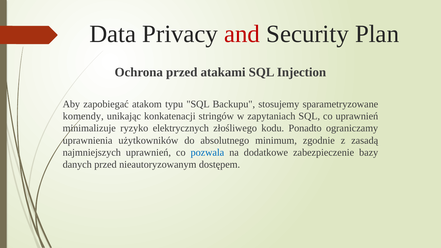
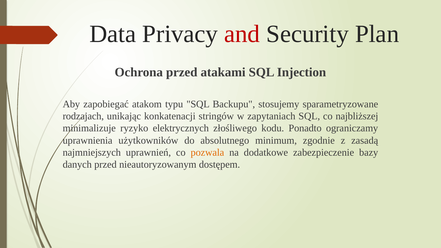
komendy: komendy -> rodzajach (83, 116)
co uprawnień: uprawnień -> najbliższej (357, 116)
pozwala colour: blue -> orange (207, 153)
